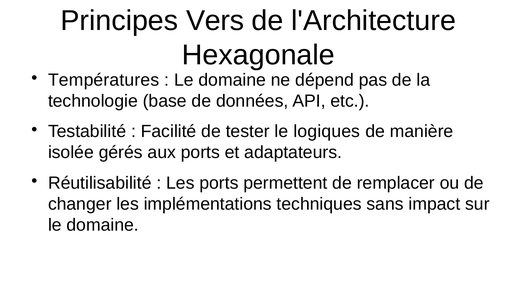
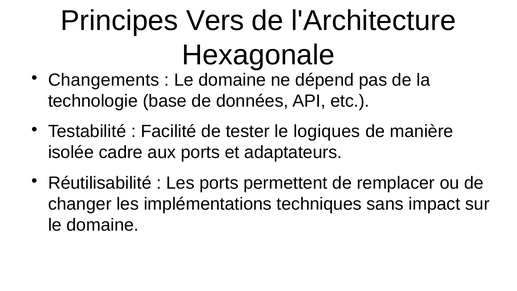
Températures: Températures -> Changements (104, 80)
gérés: gérés -> cadre (121, 152)
